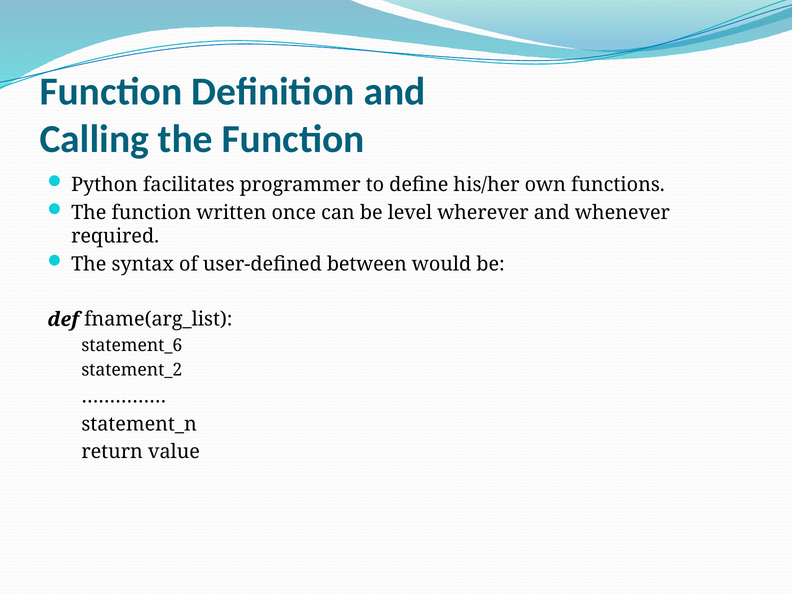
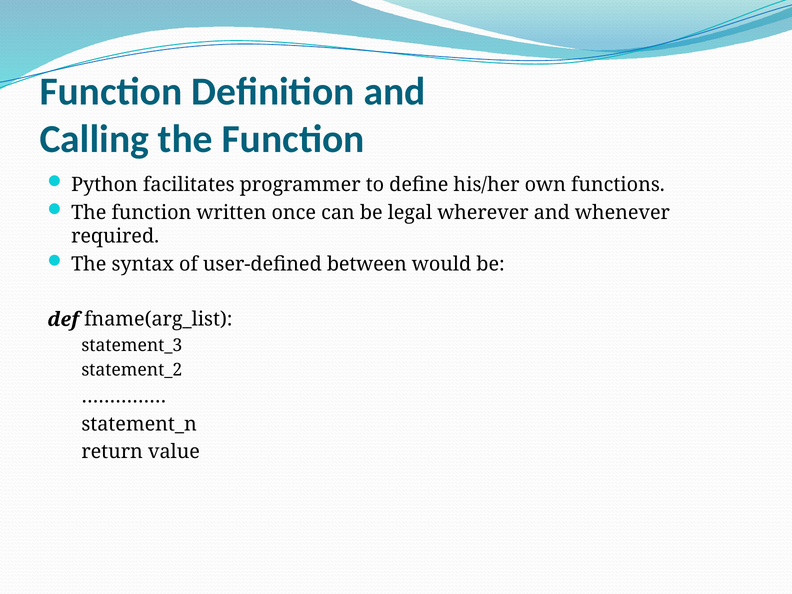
level: level -> legal (410, 213)
statement_6: statement_6 -> statement_3 (132, 345)
